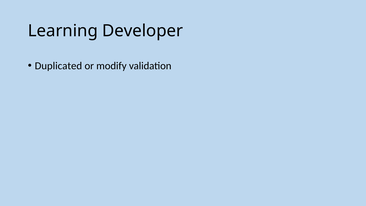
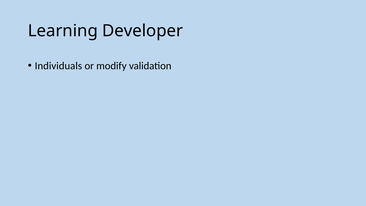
Duplicated: Duplicated -> Individuals (58, 66)
